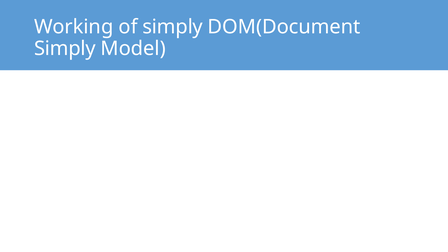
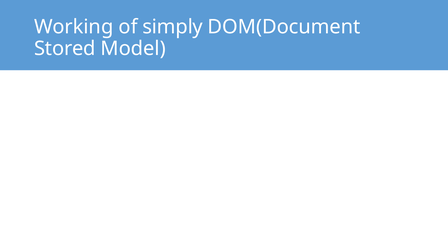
Simply: Simply -> Stored (65, 48)
